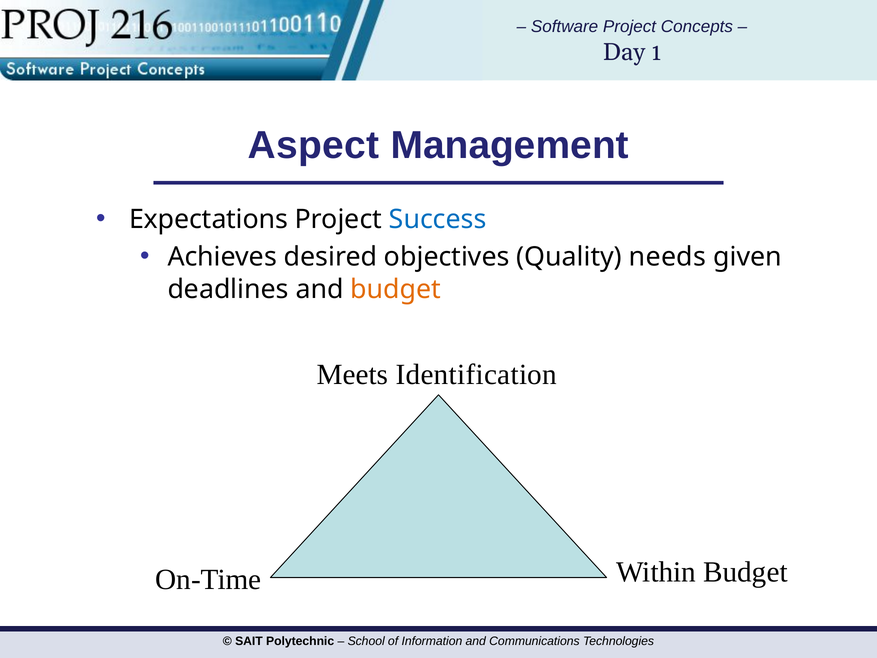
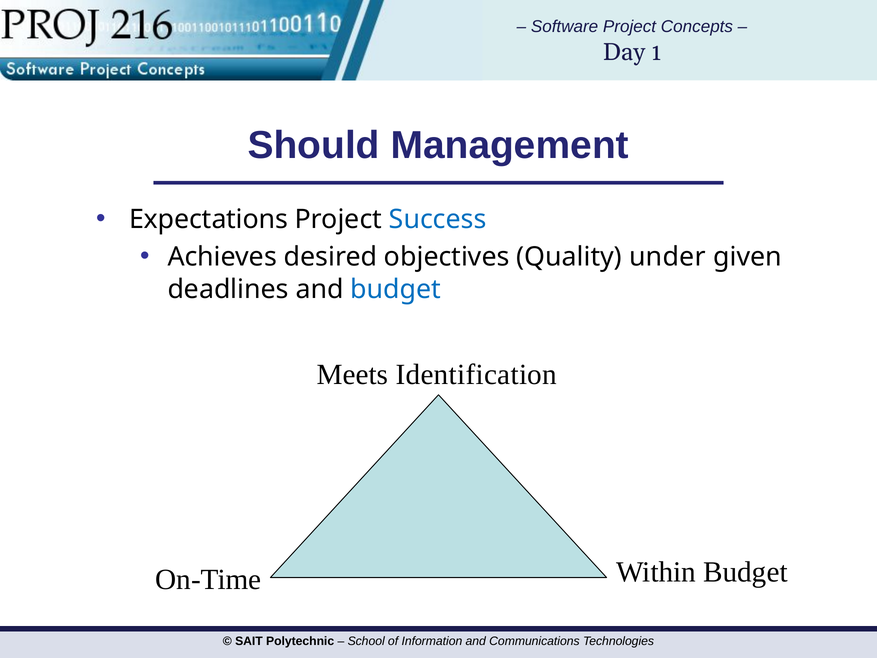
Aspect: Aspect -> Should (314, 145)
needs: needs -> under (667, 257)
budget colour: orange -> blue (396, 289)
